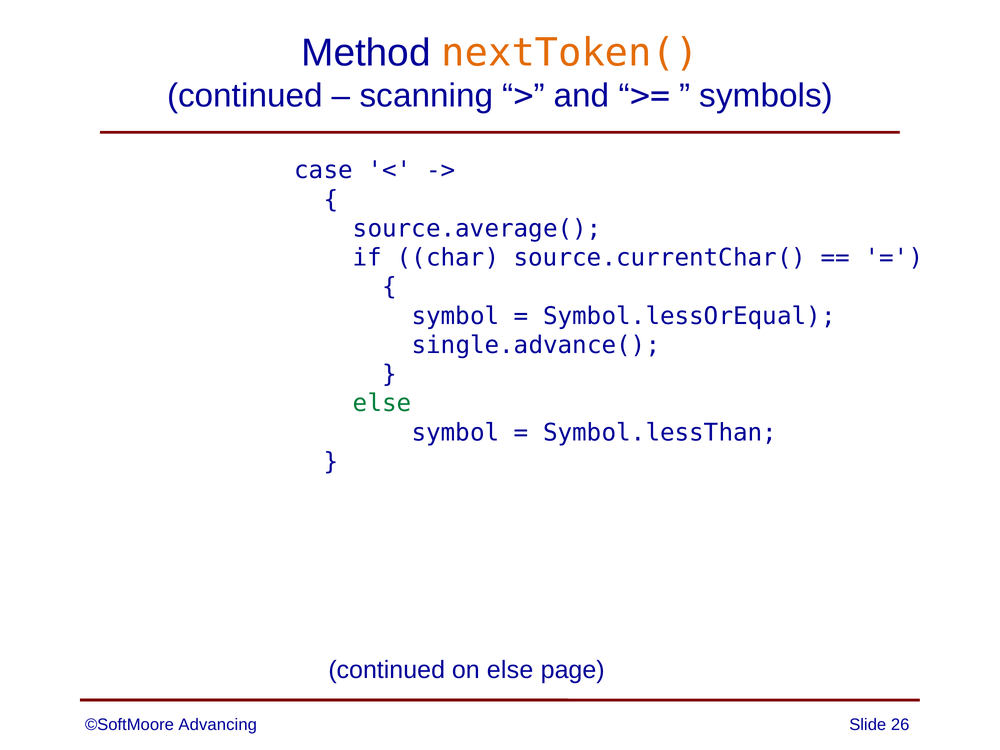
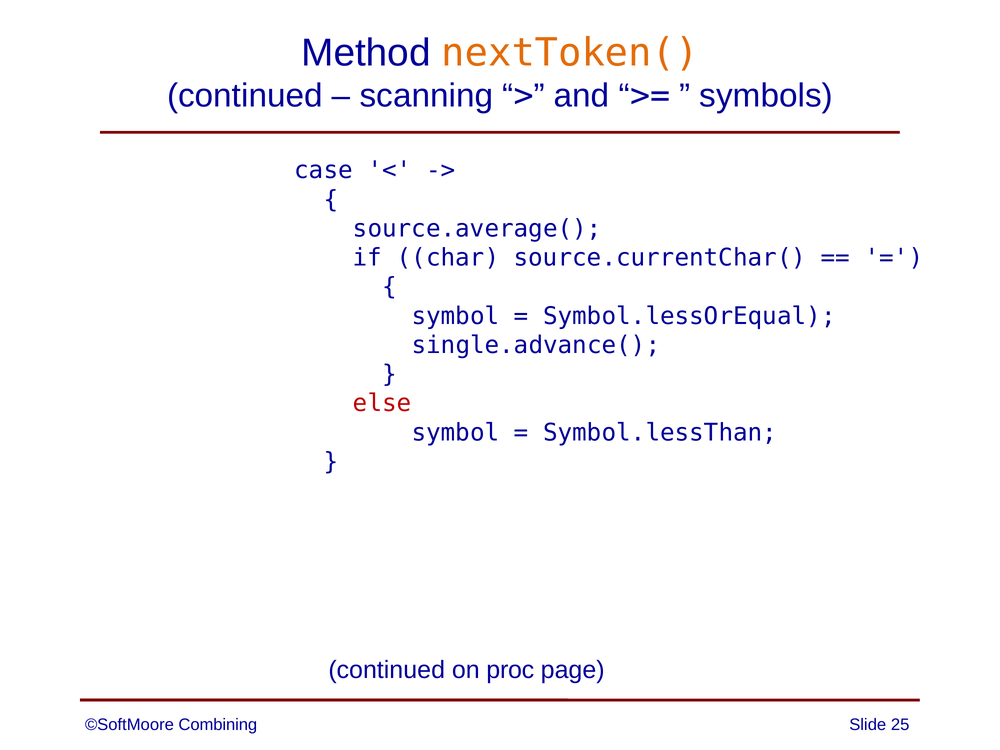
else colour: green -> red (382, 403)
on else: else -> proc (510, 670)
Advancing: Advancing -> Combining (218, 725)
26: 26 -> 25 (900, 725)
